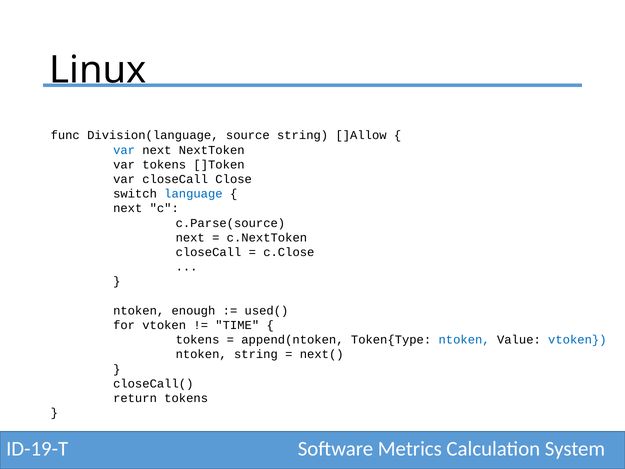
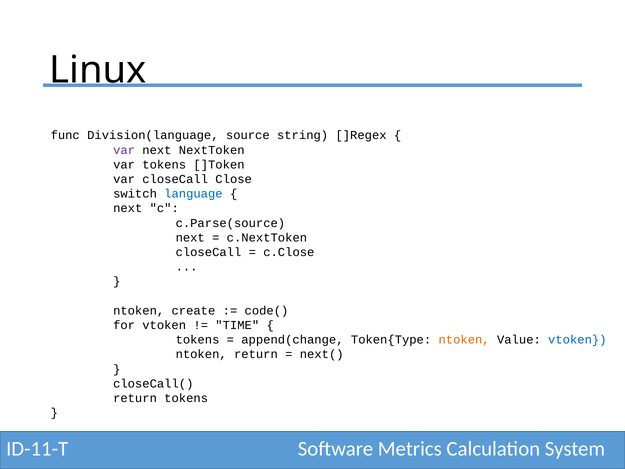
]Allow: ]Allow -> ]Regex (361, 135)
var colour: blue -> purple (124, 150)
enough: enough -> create (193, 310)
used(: used( -> code( (266, 310)
append(ntoken: append(ntoken -> append(change (292, 340)
ntoken colour: blue -> orange (464, 340)
ntoken string: string -> return (256, 354)
ID-19-T: ID-19-T -> ID-11-T (37, 448)
